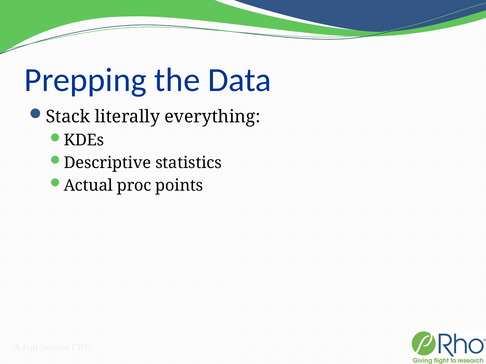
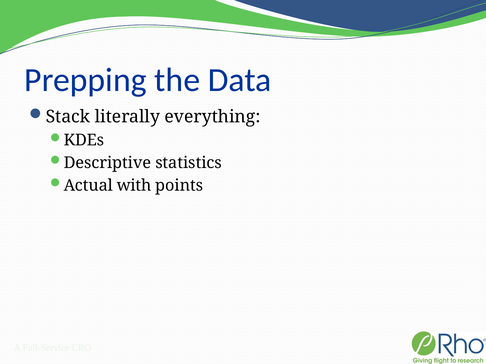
proc: proc -> with (134, 186)
